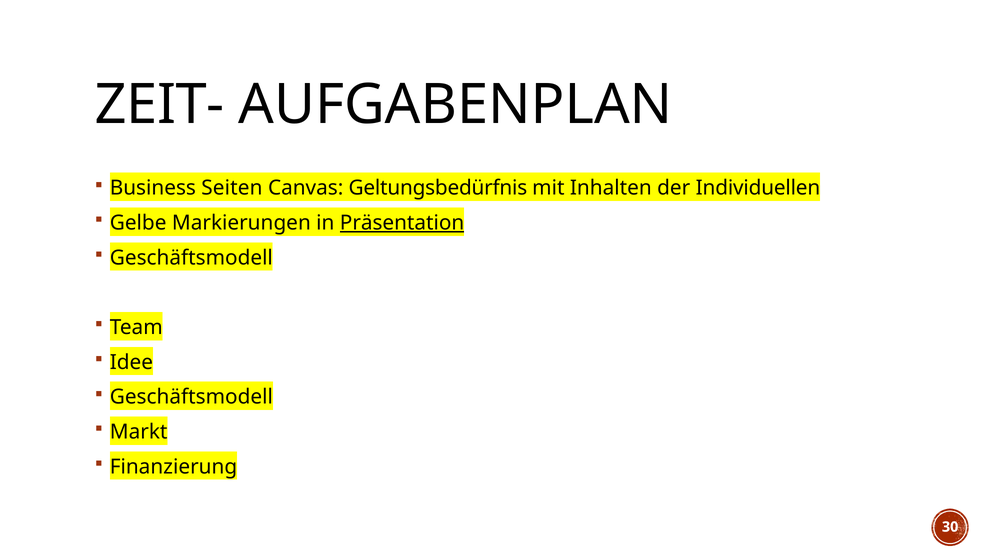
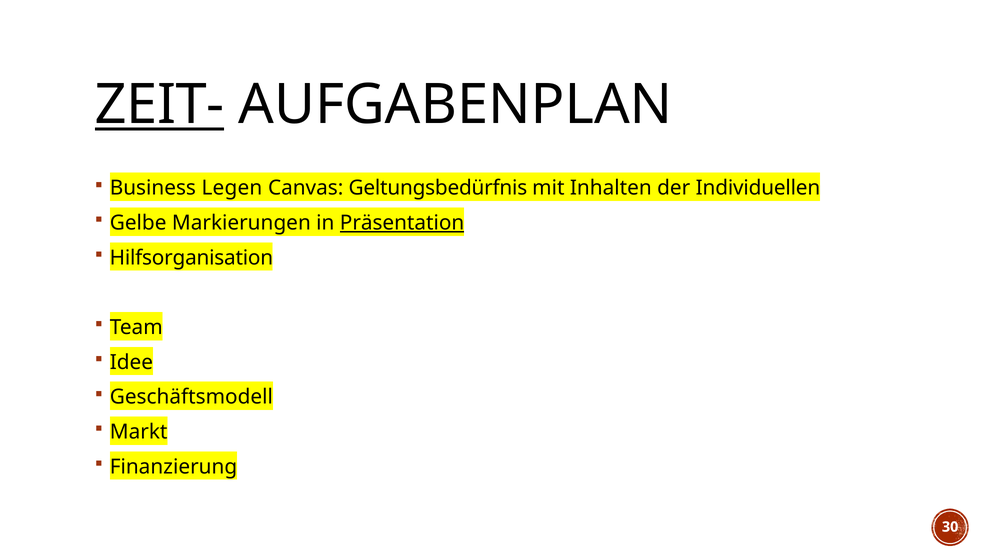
ZEIT- underline: none -> present (160, 105)
Seiten: Seiten -> Legen (232, 188)
Geschäftsmodell: Geschäftsmodell -> Hilfsorganisation (191, 258)
